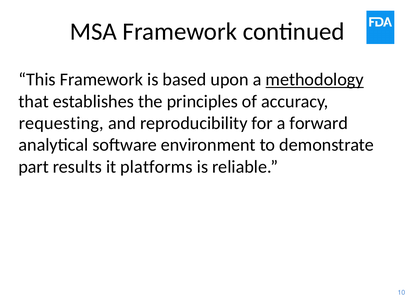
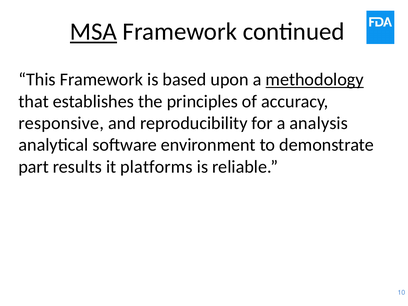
MSA underline: none -> present (93, 32)
requesting: requesting -> responsive (61, 123)
forward: forward -> analysis (319, 123)
